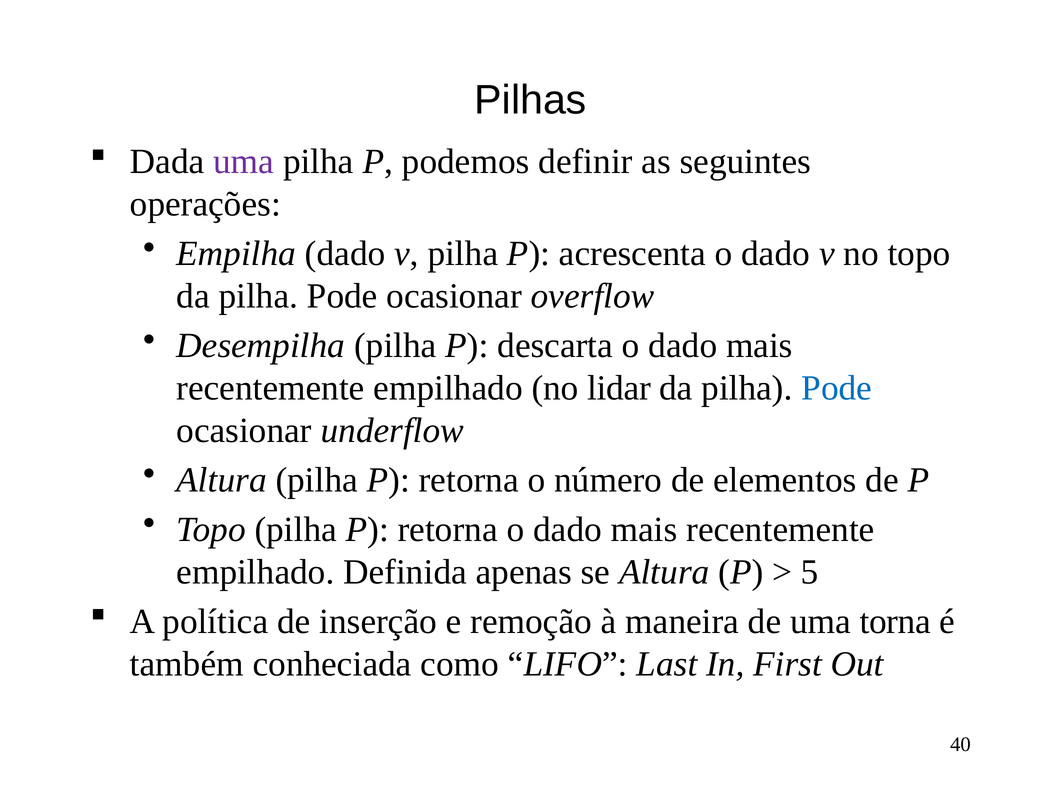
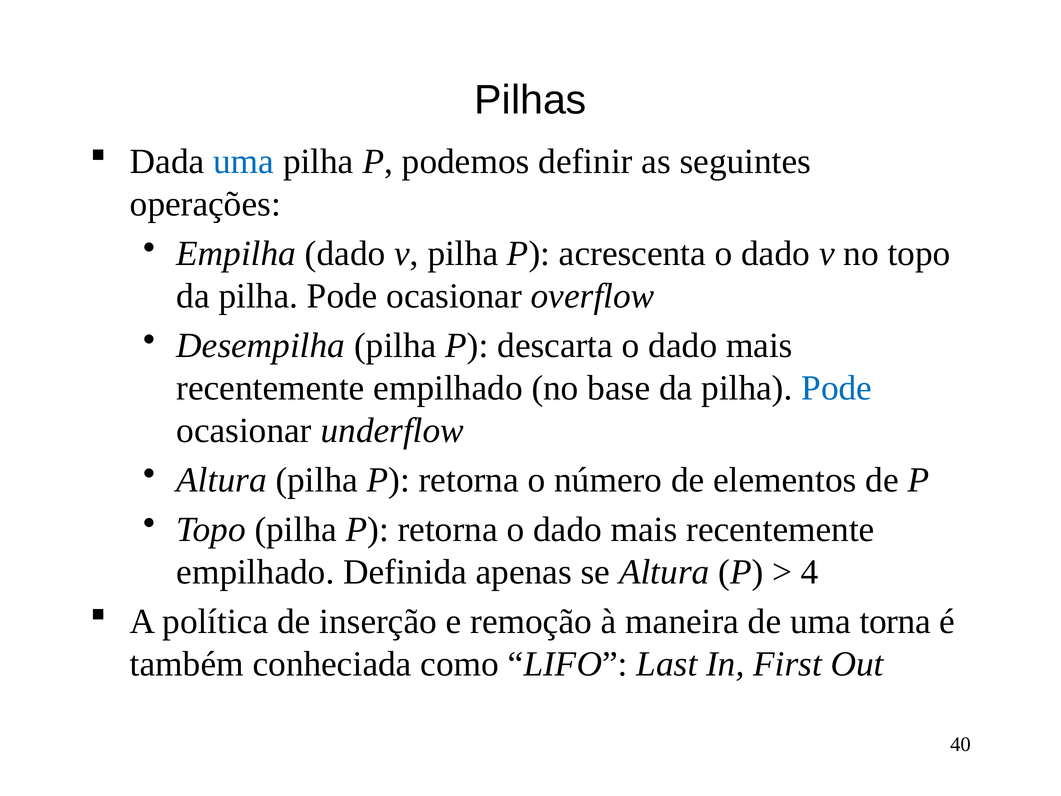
uma colour: purple -> blue (244, 162)
lidar: lidar -> base (619, 388)
5: 5 -> 4 (810, 572)
